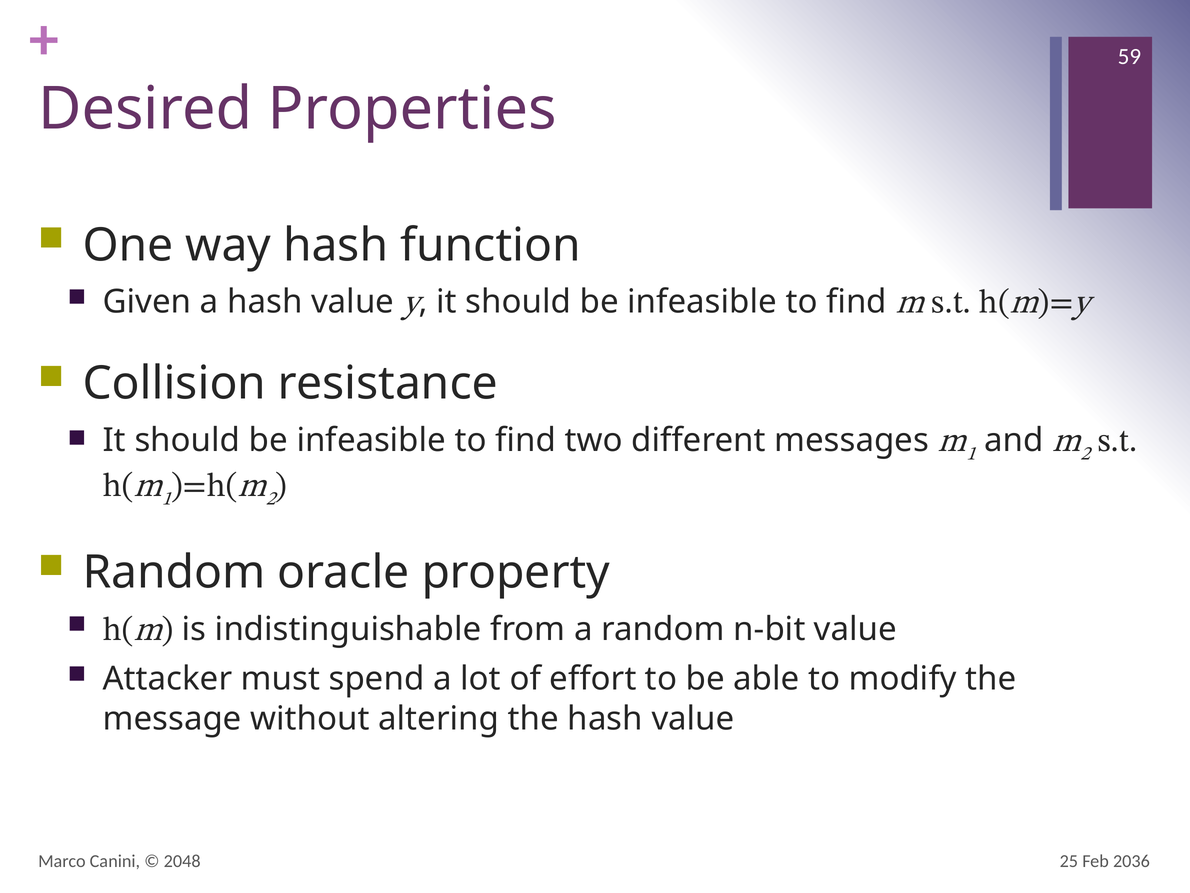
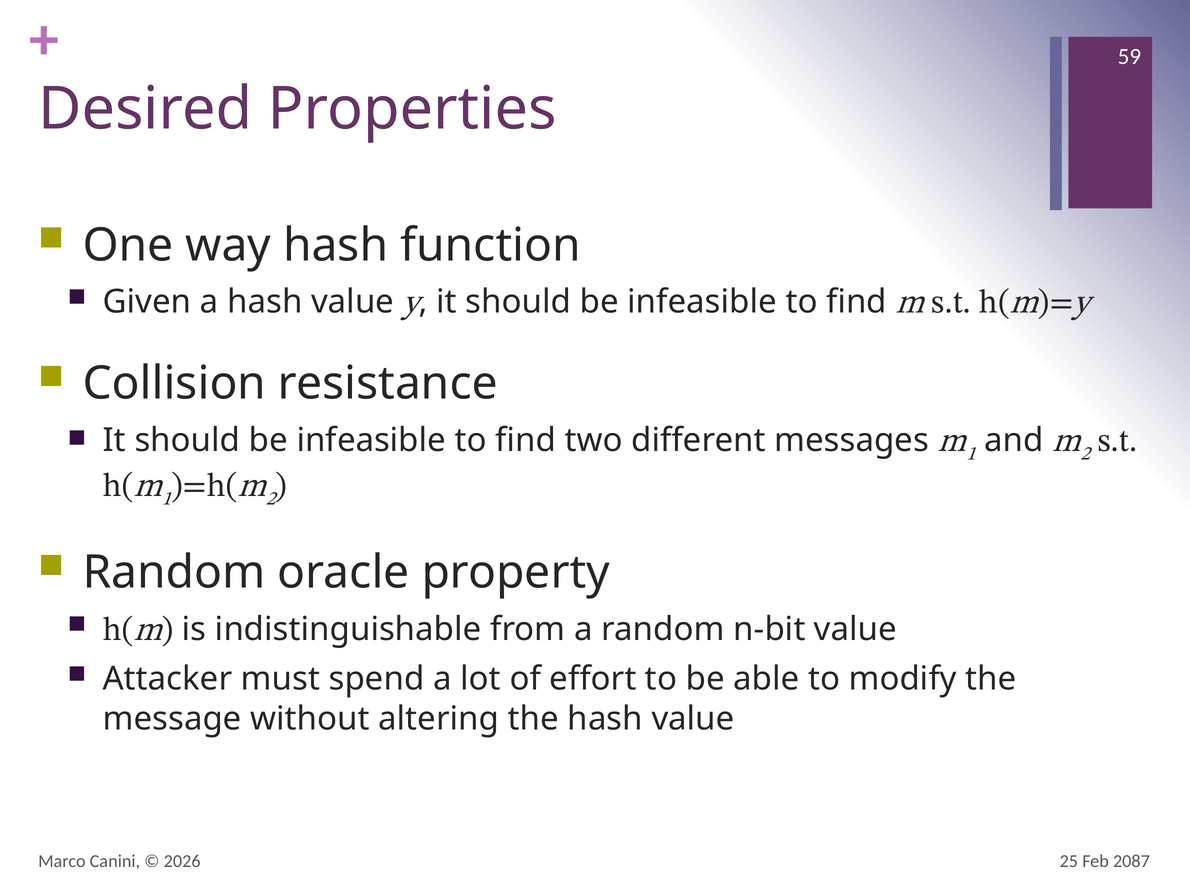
2048: 2048 -> 2026 (182, 861)
2036: 2036 -> 2087 (1131, 861)
